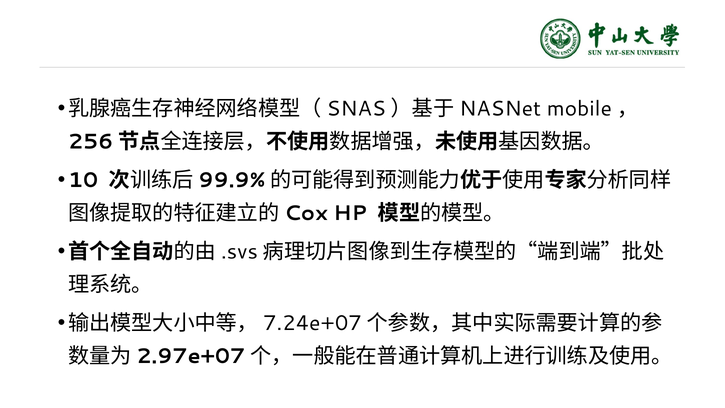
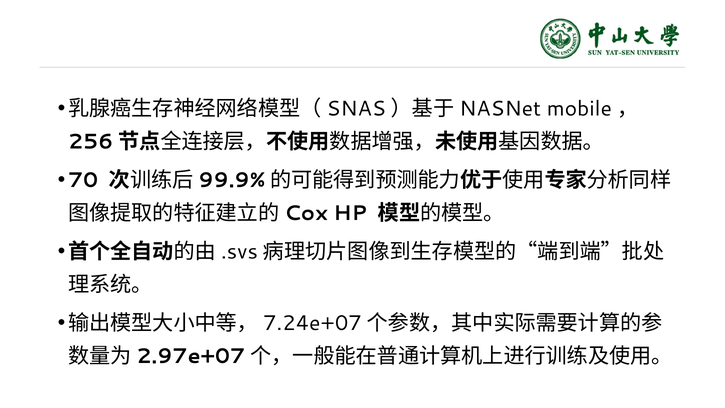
10: 10 -> 70 (83, 180)
